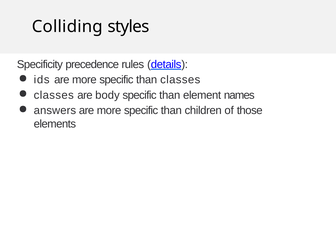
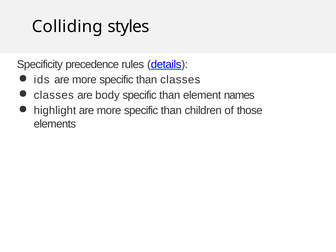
answers: answers -> highlight (55, 111)
